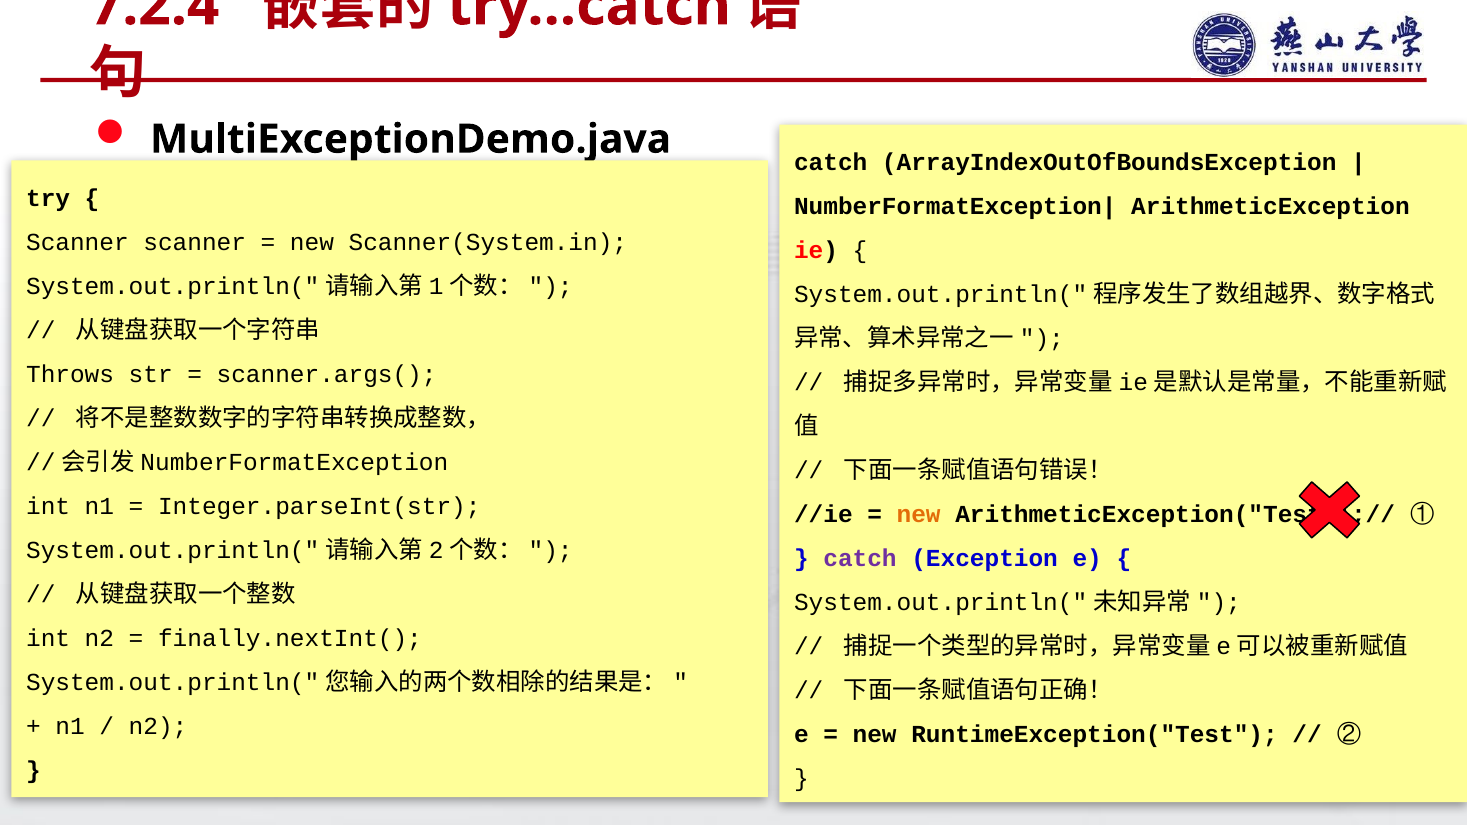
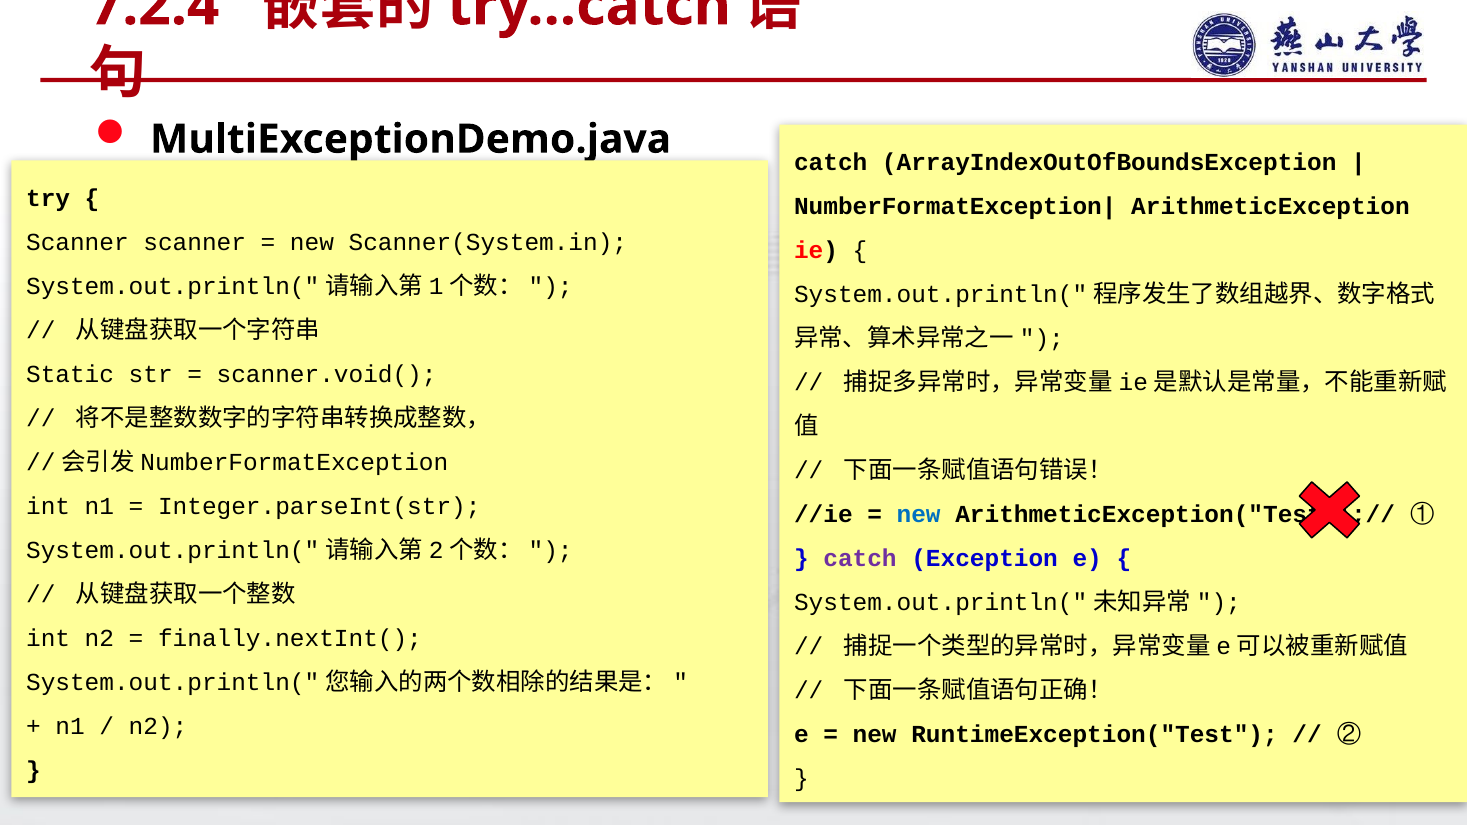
Throws: Throws -> Static (70, 375)
scanner.args(: scanner.args( -> scanner.void( (327, 375)
new colour: orange -> blue (919, 515)
